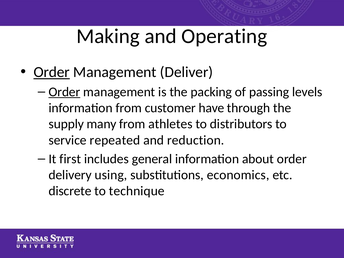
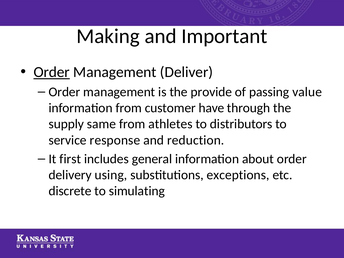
Operating: Operating -> Important (224, 36)
Order underline: present -> none (64, 92)
packing: packing -> provide (211, 92)
levels: levels -> value (307, 92)
many: many -> same (101, 124)
repeated: repeated -> response (115, 140)
economics: economics -> exceptions (238, 175)
technique: technique -> simulating (137, 191)
